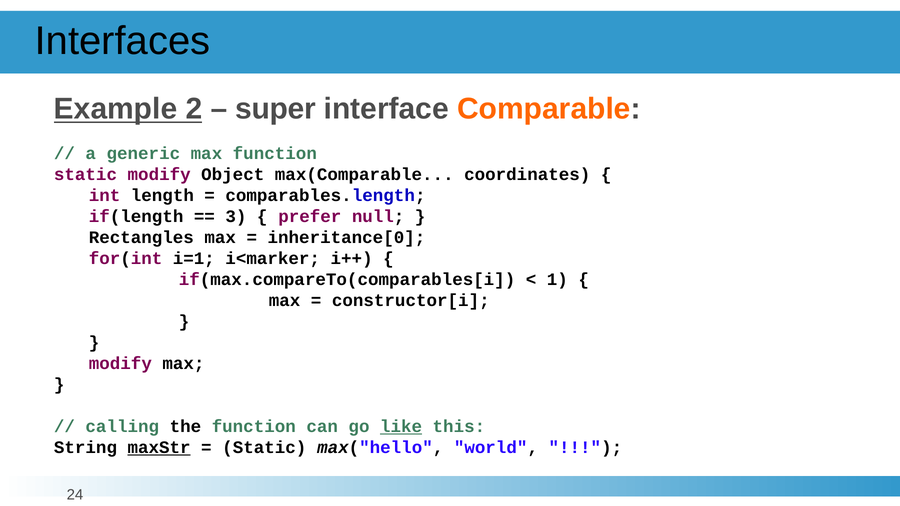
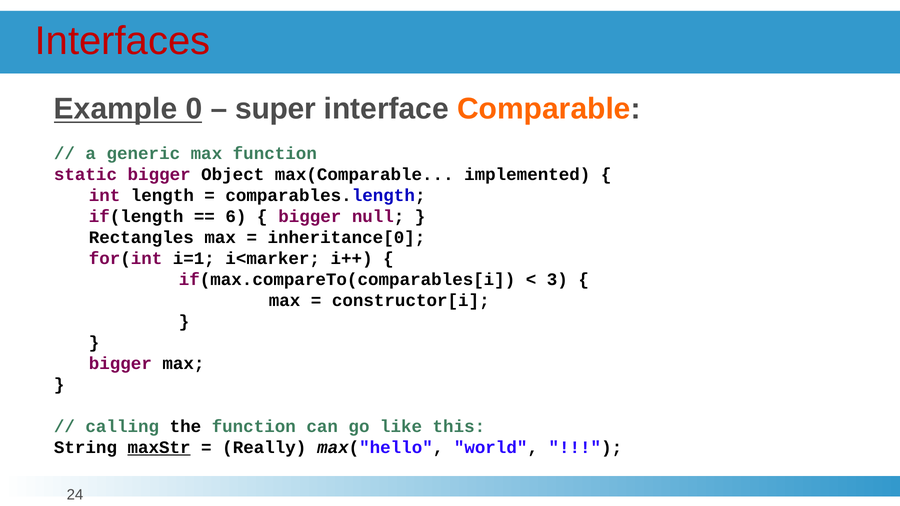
Interfaces colour: black -> red (123, 41)
2: 2 -> 0 (194, 109)
static modify: modify -> bigger (159, 175)
coordinates: coordinates -> implemented (527, 175)
3: 3 -> 6 (236, 217)
prefer: prefer -> bigger (310, 217)
1: 1 -> 3 (557, 280)
modify: modify -> bigger (120, 364)
like underline: present -> none (401, 427)
Static: Static -> Really (264, 448)
